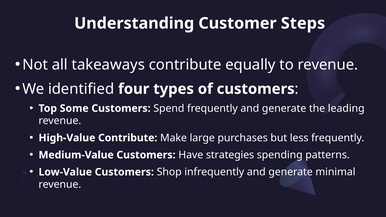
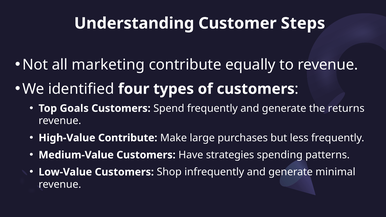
takeaways: takeaways -> marketing (108, 65)
Some: Some -> Goals (74, 108)
leading: leading -> returns (346, 108)
